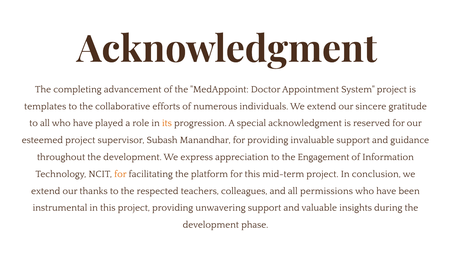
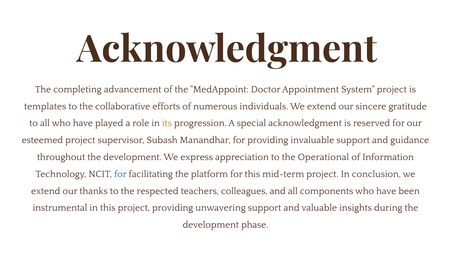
Engagement: Engagement -> Operational (323, 157)
for colour: orange -> blue (120, 174)
permissions: permissions -> components (327, 191)
